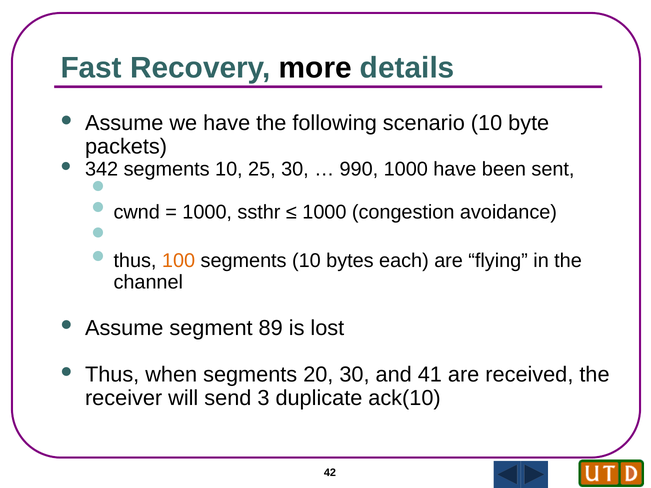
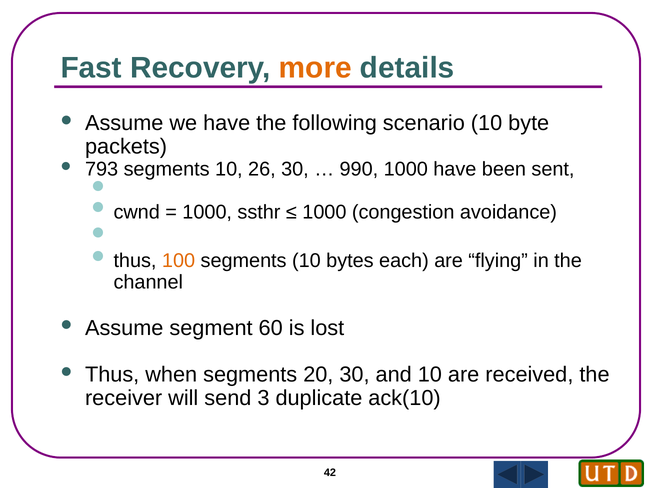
more colour: black -> orange (315, 68)
342: 342 -> 793 (102, 169)
25: 25 -> 26 (262, 169)
89: 89 -> 60 (271, 328)
and 41: 41 -> 10 (430, 375)
